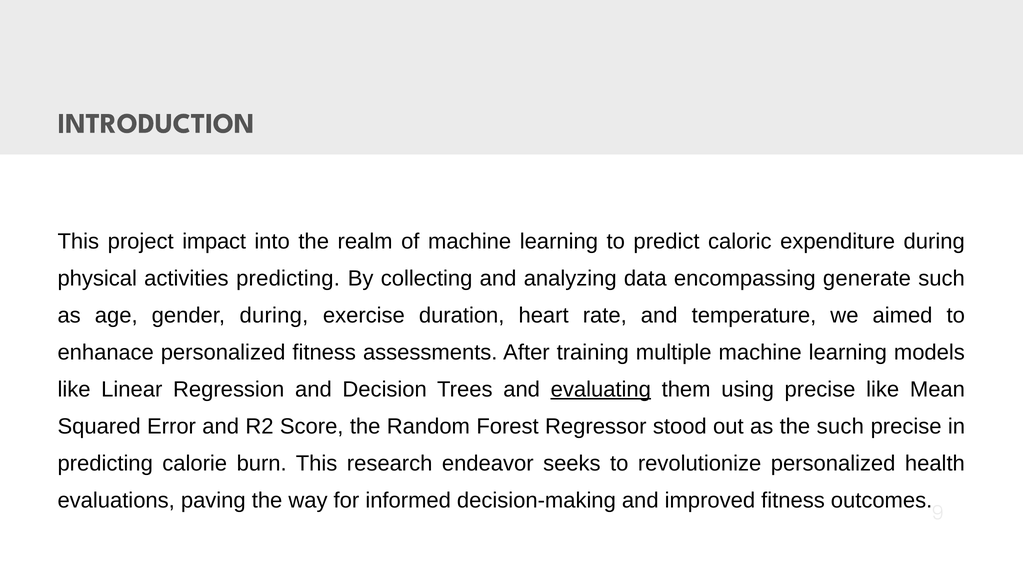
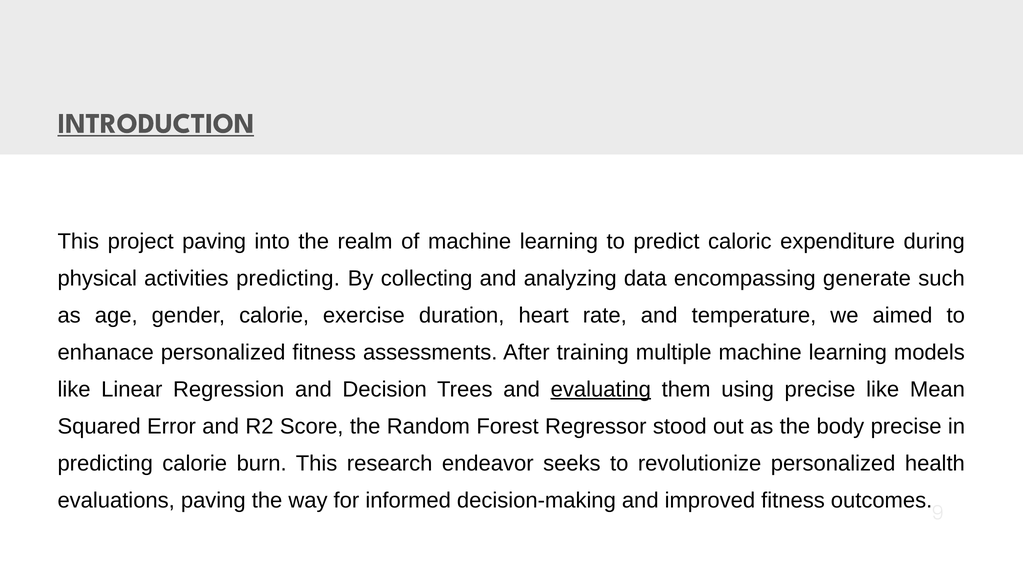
INTRODUCTION underline: none -> present (156, 124)
project impact: impact -> paving (214, 242)
gender during: during -> calorie (274, 316)
the such: such -> body (840, 427)
